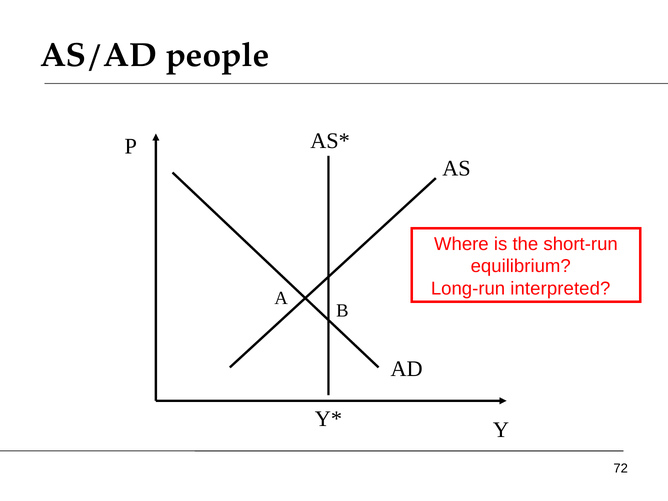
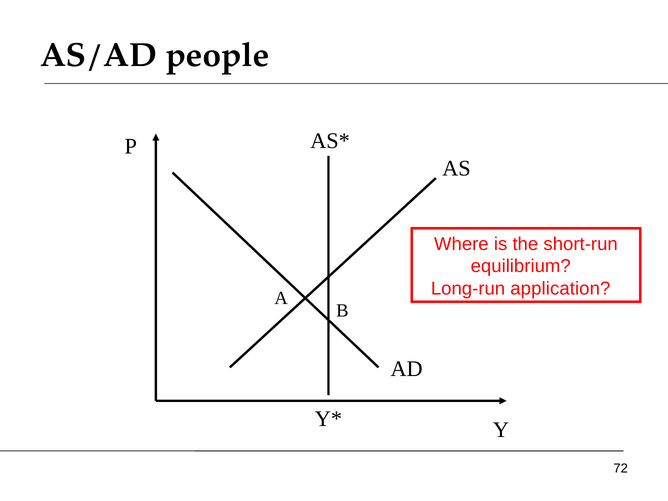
interpreted: interpreted -> application (560, 289)
